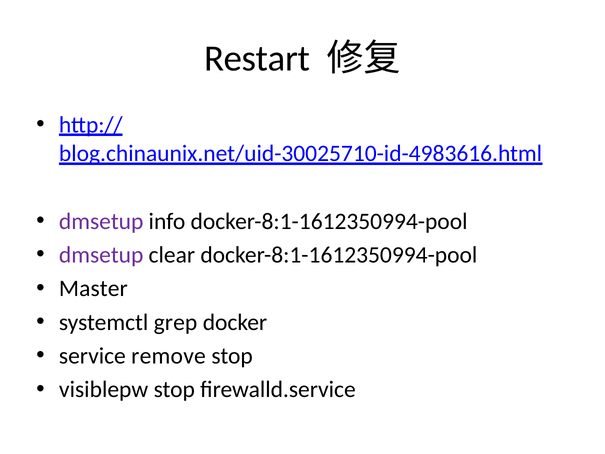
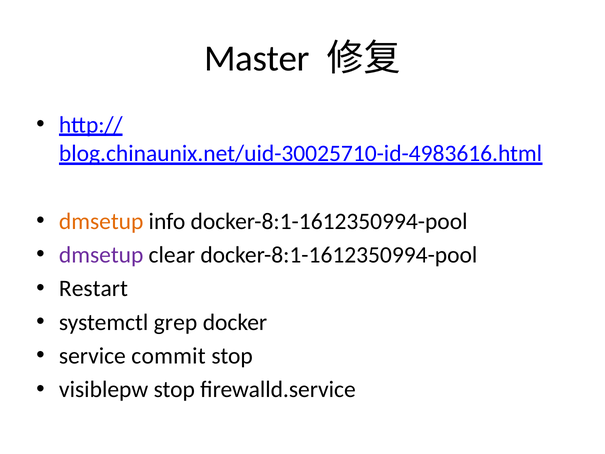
Restart: Restart -> Master (257, 59)
dmsetup colour: purple -> orange (101, 221)
Master: Master -> Restart (93, 288)
remove: remove -> commit (169, 356)
